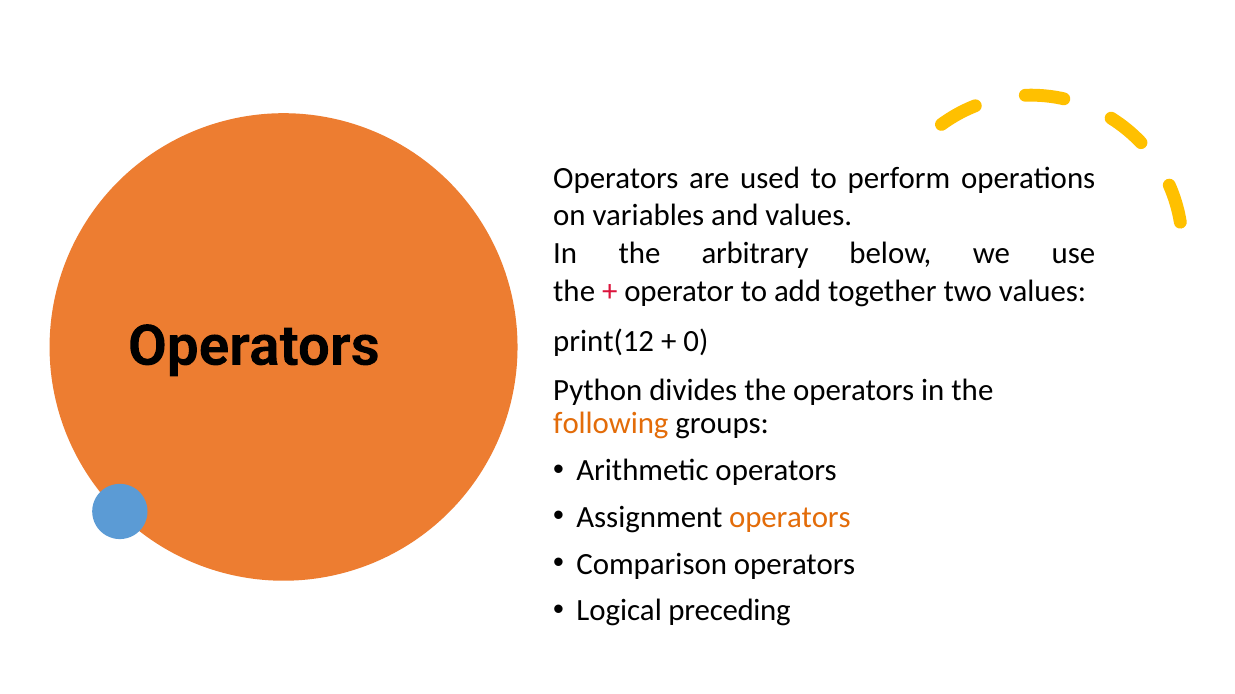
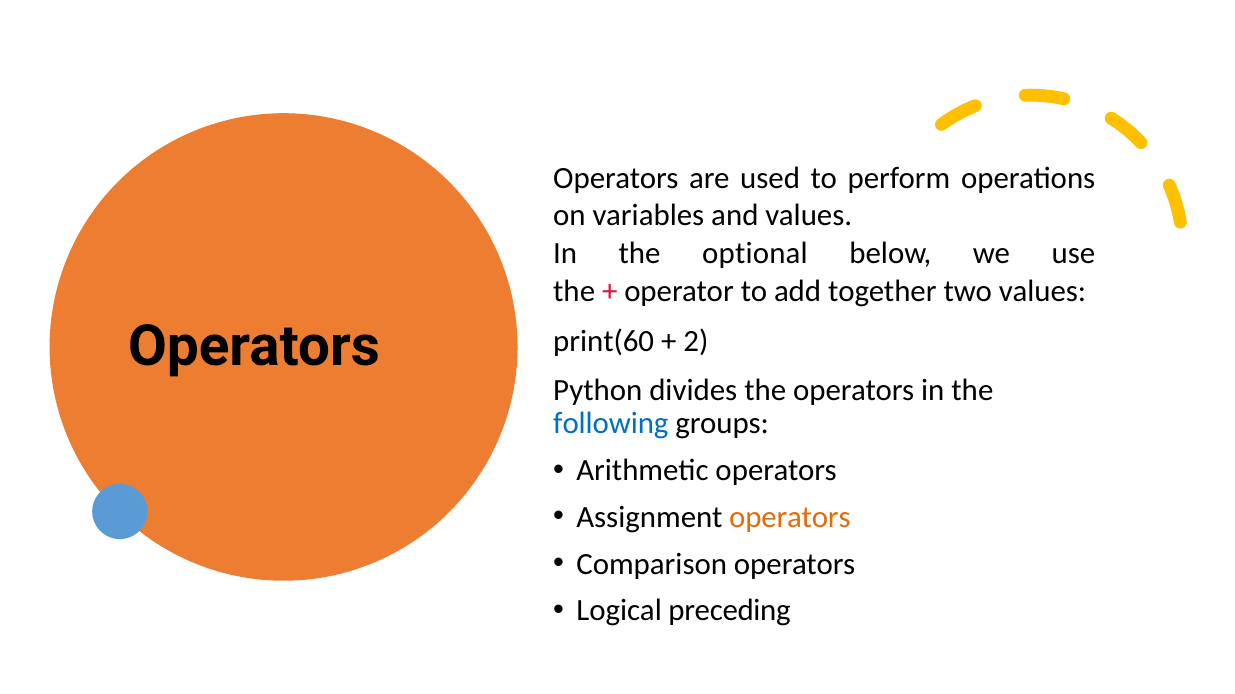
arbitrary: arbitrary -> optional (755, 254)
print(12: print(12 -> print(60 (604, 342)
0: 0 -> 2 (696, 342)
following colour: orange -> blue (611, 424)
